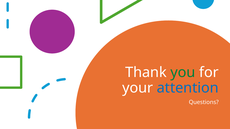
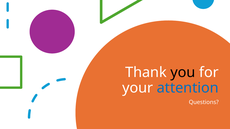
you colour: green -> black (183, 73)
